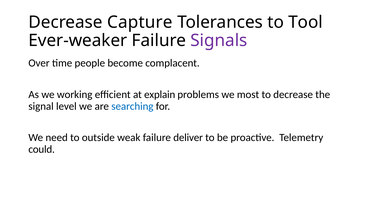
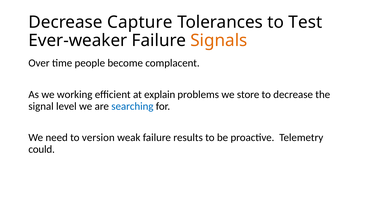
Tool: Tool -> Test (305, 22)
Signals colour: purple -> orange (219, 41)
most: most -> store (248, 94)
outside: outside -> version (98, 137)
deliver: deliver -> results (188, 137)
